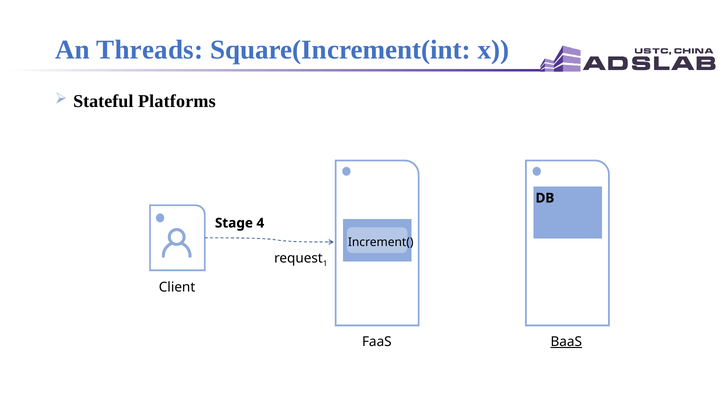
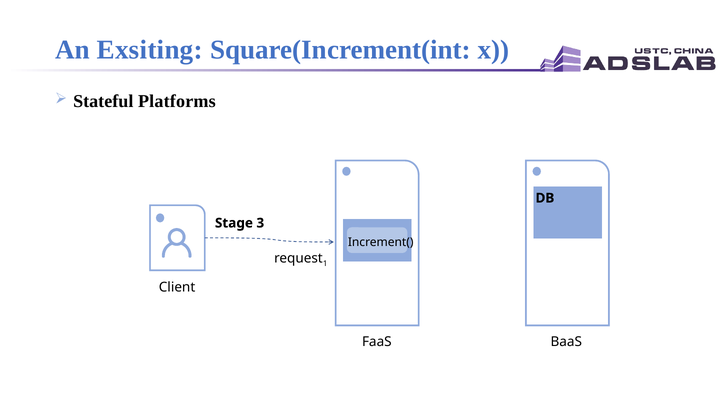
Threads: Threads -> Exsiting (150, 50)
4: 4 -> 3 (260, 223)
BaaS underline: present -> none (566, 341)
